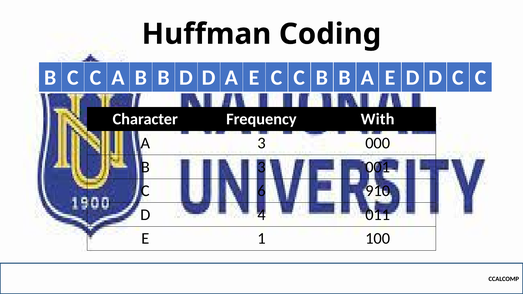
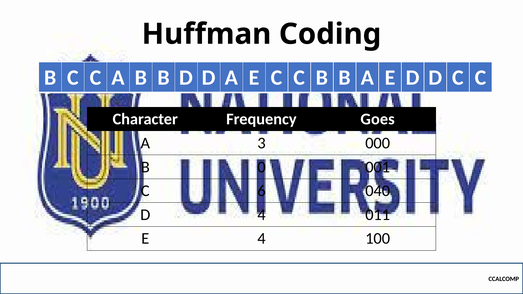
With: With -> Goes (378, 119)
B 3: 3 -> 0 (261, 167)
910: 910 -> 040 (378, 191)
E 1: 1 -> 4 (261, 239)
